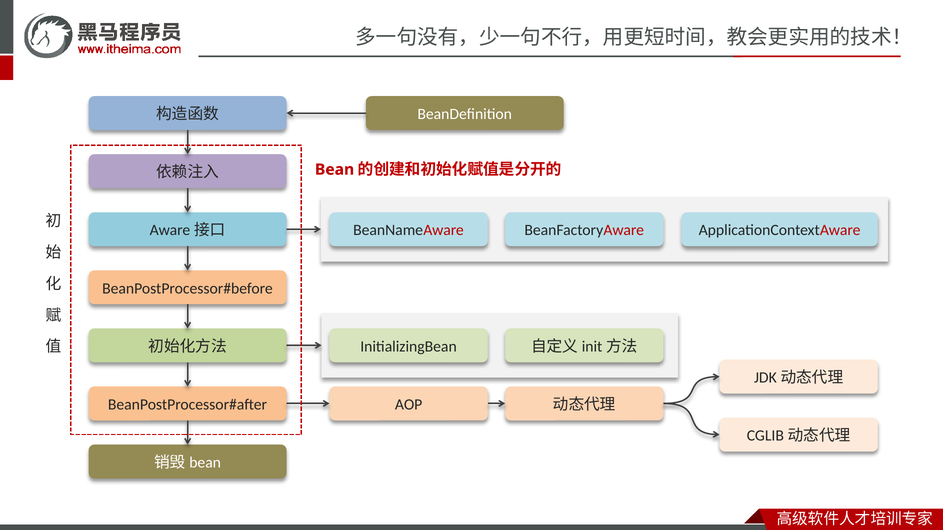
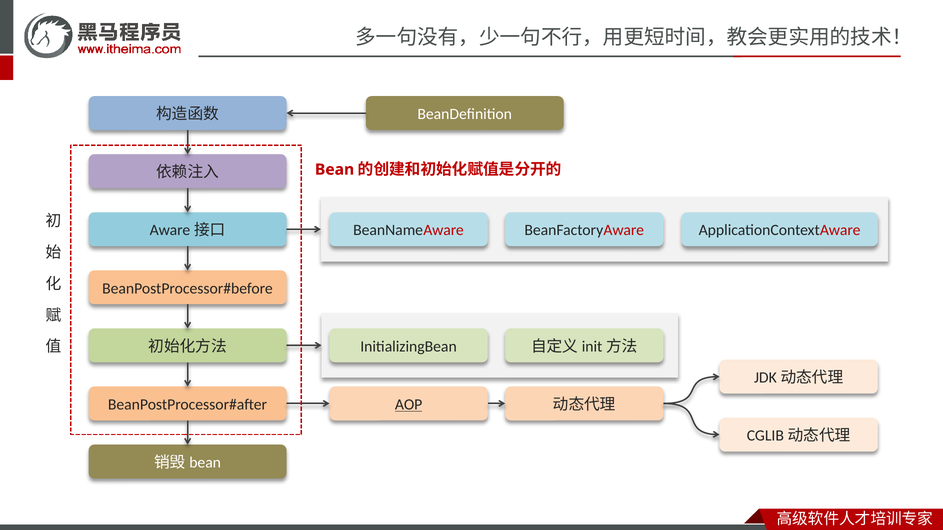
AOP underline: none -> present (409, 405)
